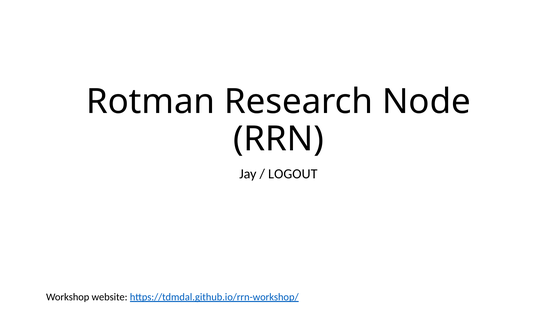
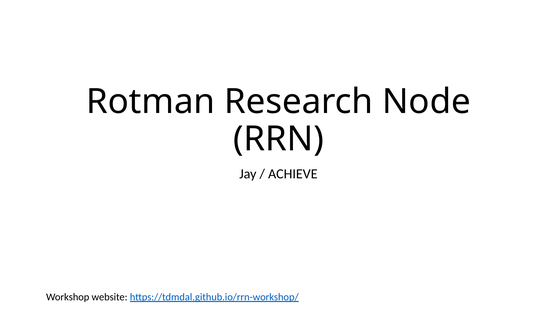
LOGOUT: LOGOUT -> ACHIEVE (293, 174)
